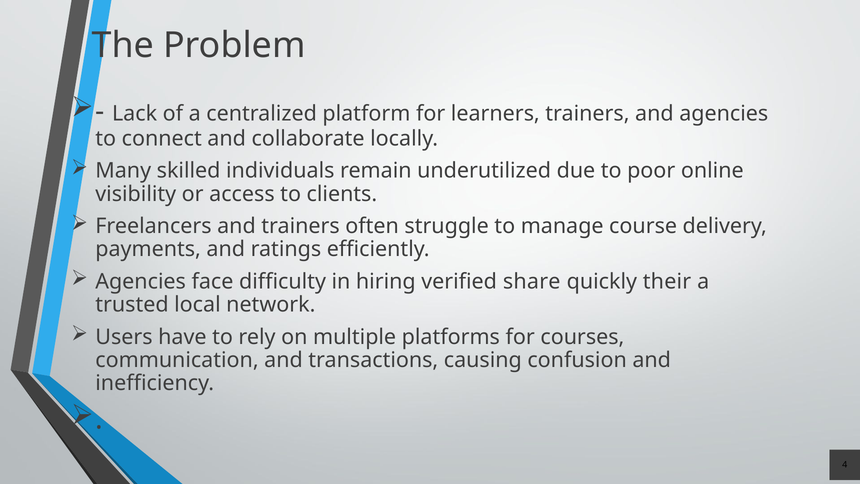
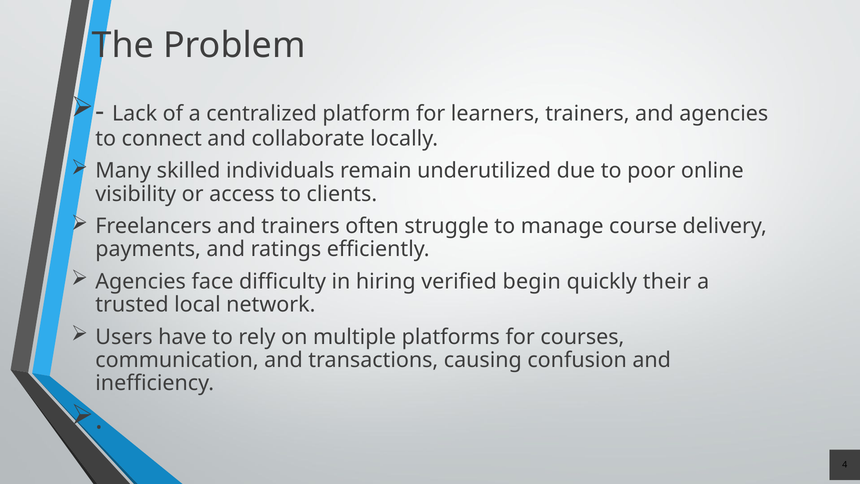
share: share -> begin (532, 281)
